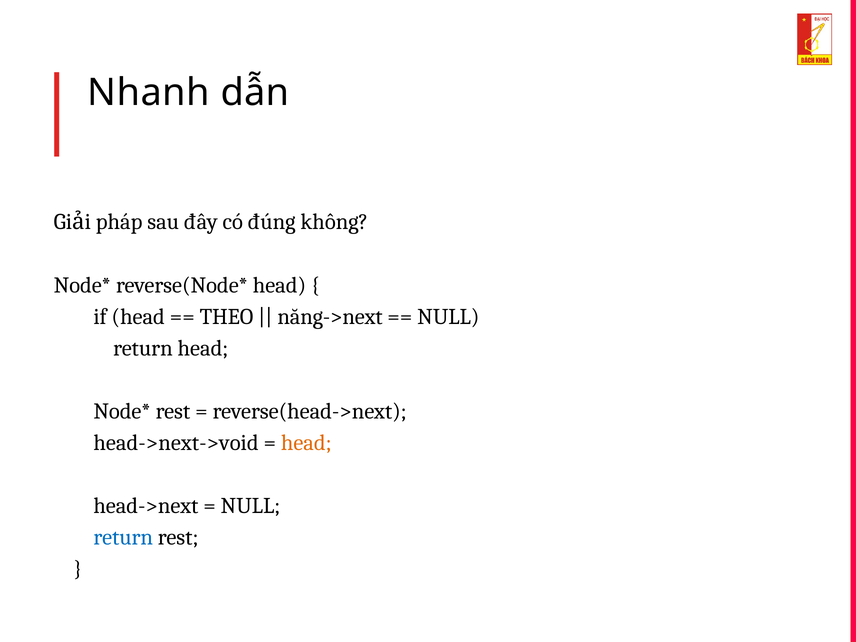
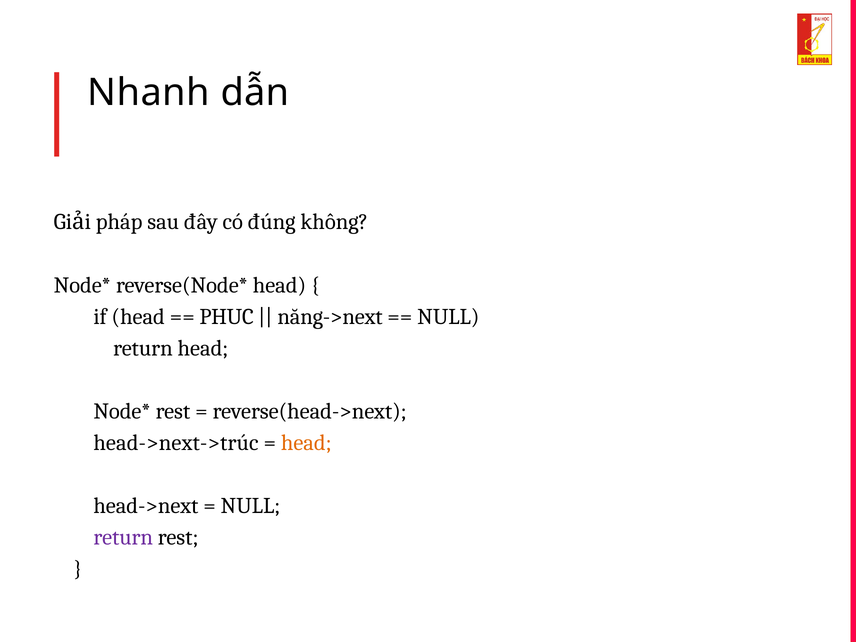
THEO: THEO -> PHUC (227, 317)
head->next->void: head->next->void -> head->next->trúc (176, 443)
return colour: blue -> purple (123, 537)
